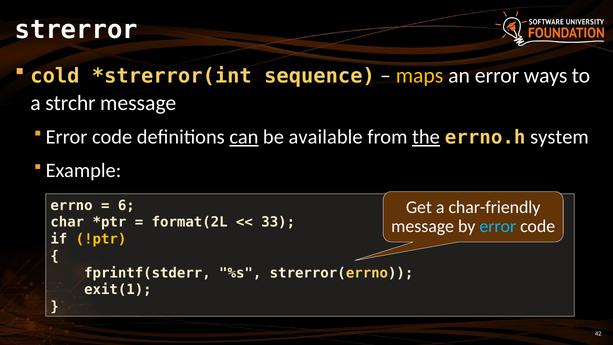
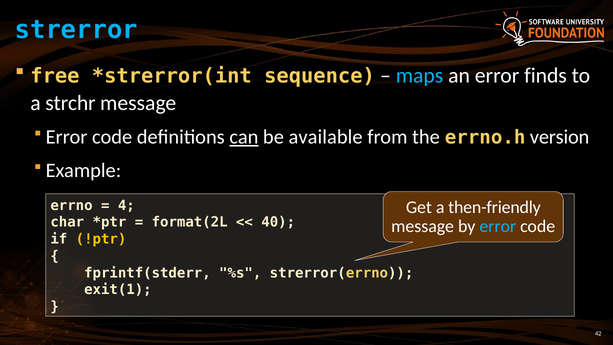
strerror colour: white -> light blue (76, 30)
cold: cold -> free (55, 76)
maps colour: yellow -> light blue (420, 76)
ways: ways -> finds (546, 76)
the underline: present -> none (426, 137)
system: system -> version (560, 137)
6: 6 -> 4 (126, 205)
char-friendly: char-friendly -> then-friendly (495, 207)
33: 33 -> 40 (278, 222)
